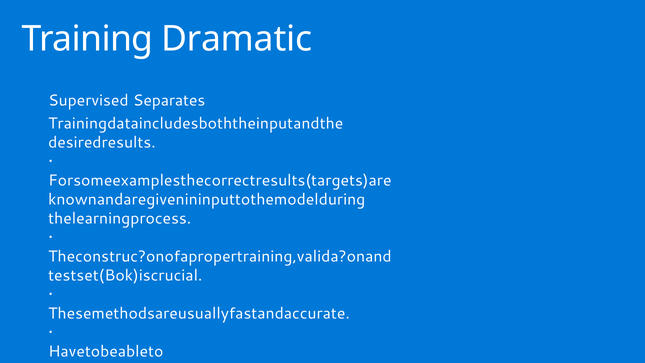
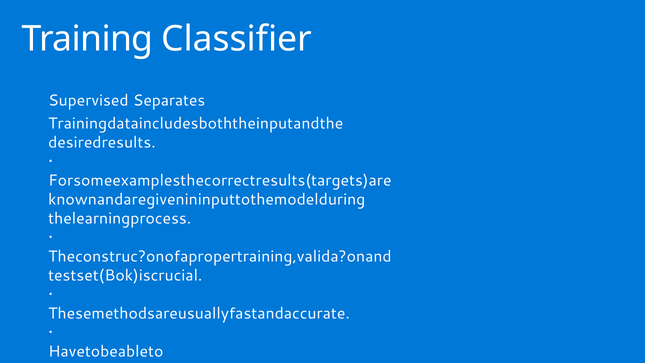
Dramatic: Dramatic -> Classifier (237, 39)
